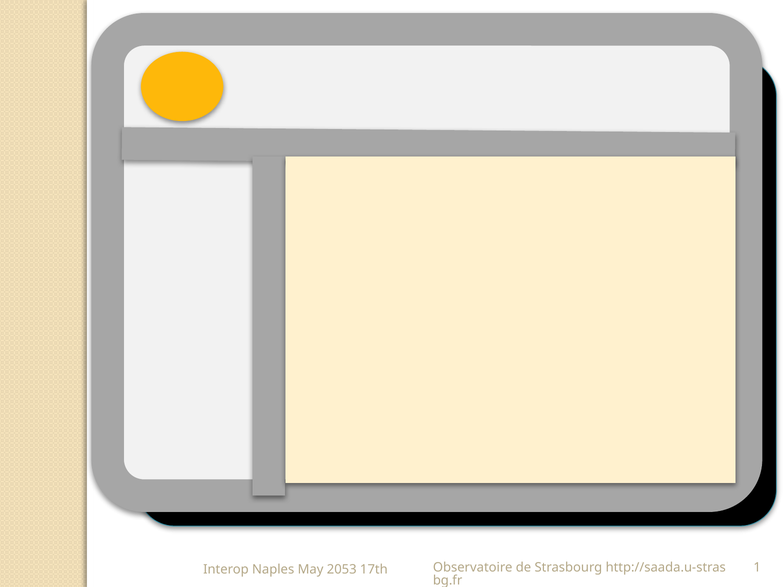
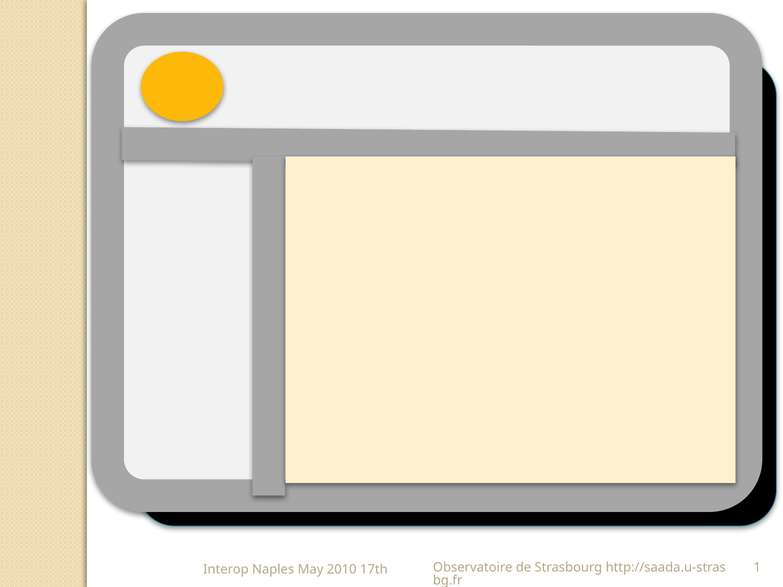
2053: 2053 -> 2010 (342, 570)
